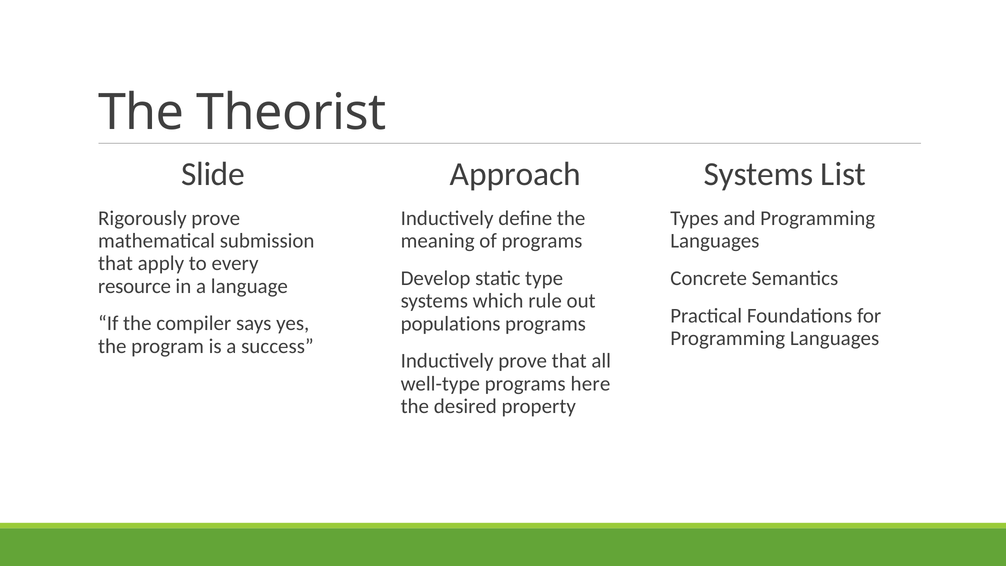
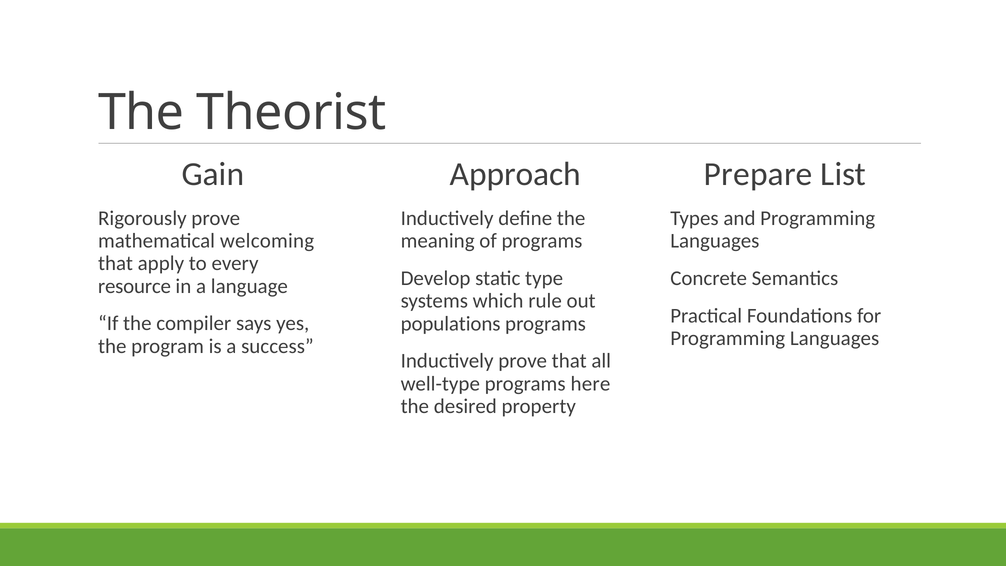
Systems: Systems -> Prepare (758, 174)
Slide: Slide -> Gain (213, 174)
submission: submission -> welcoming (267, 241)
